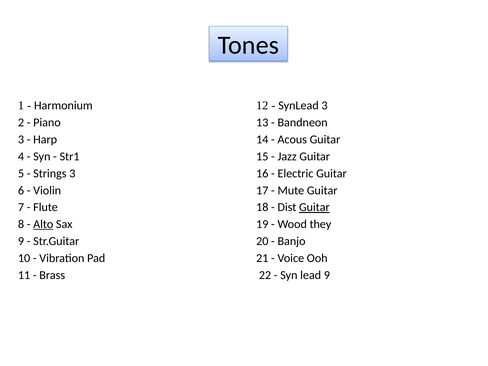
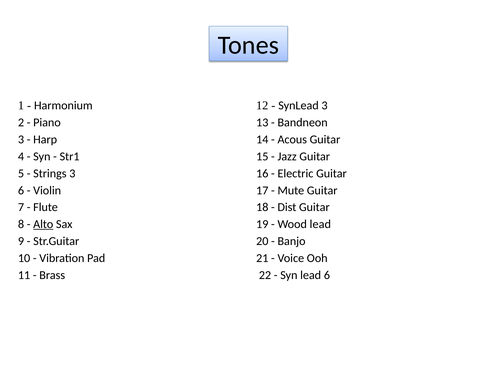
Guitar underline: present -> none (314, 207)
Wood they: they -> lead (320, 224)
lead 9: 9 -> 6 (327, 275)
